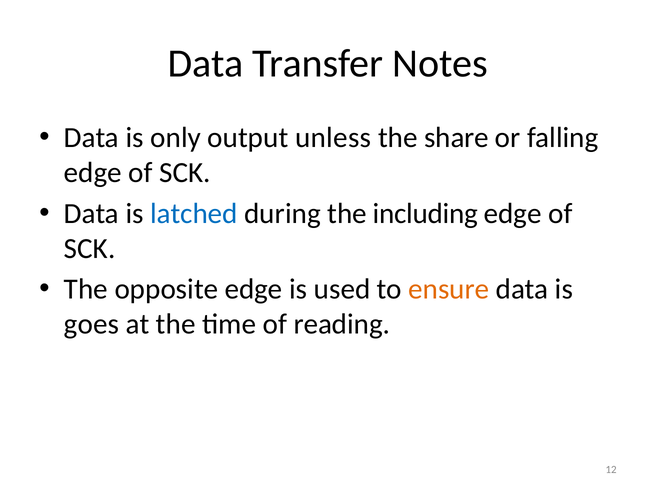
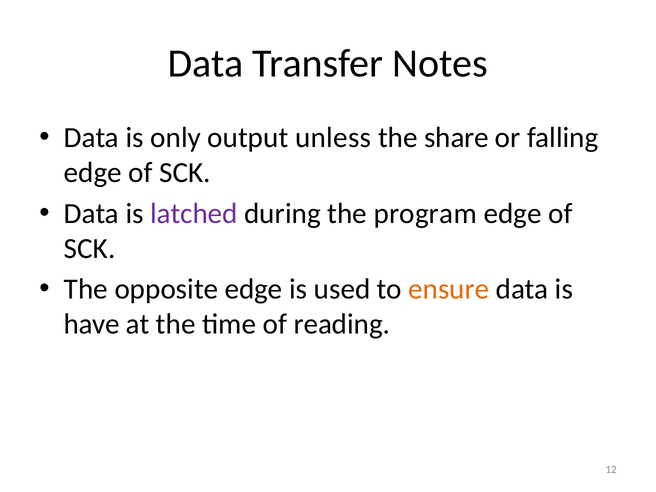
latched colour: blue -> purple (194, 213)
including: including -> program (425, 213)
goes: goes -> have (92, 324)
